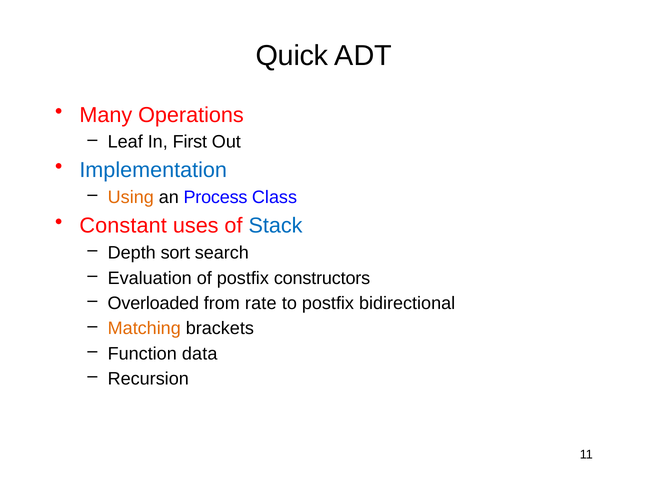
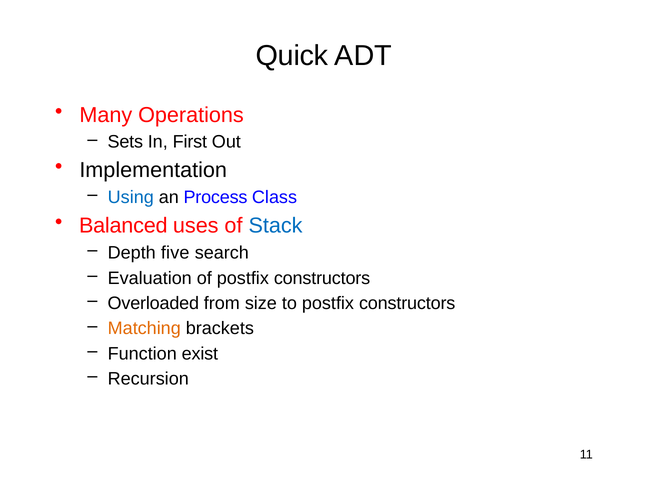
Leaf: Leaf -> Sets (125, 142)
Implementation colour: blue -> black (153, 170)
Using colour: orange -> blue (131, 197)
Constant: Constant -> Balanced (123, 226)
sort: sort -> five (175, 253)
rate: rate -> size (261, 303)
to postfix bidirectional: bidirectional -> constructors (407, 303)
data: data -> exist (200, 354)
